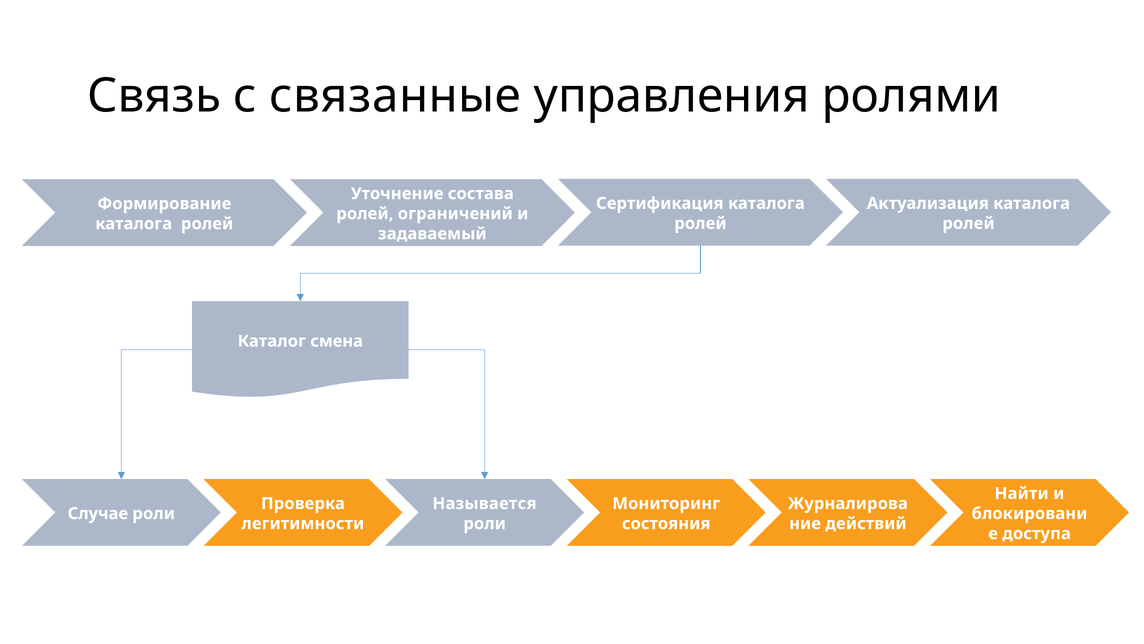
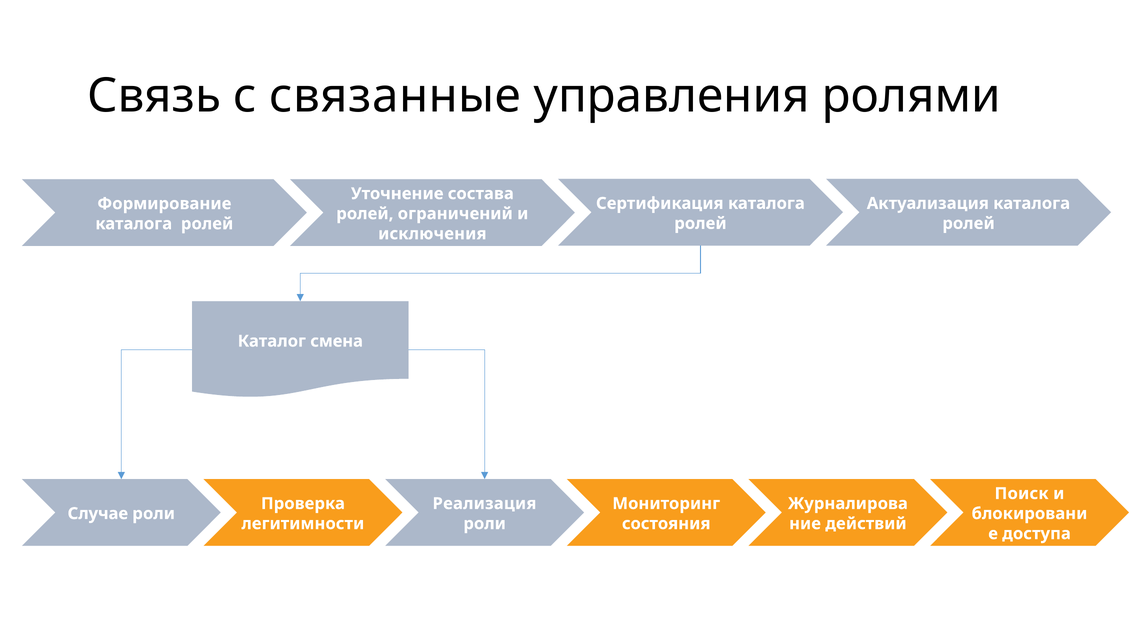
задаваемый: задаваемый -> исключения (432, 234)
Найти: Найти -> Поиск (1022, 493)
Называется: Называется -> Реализация (484, 503)
